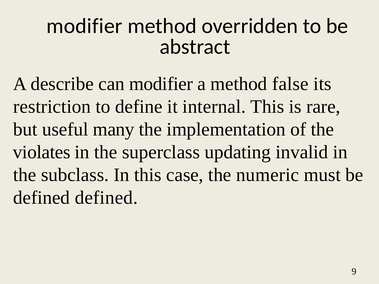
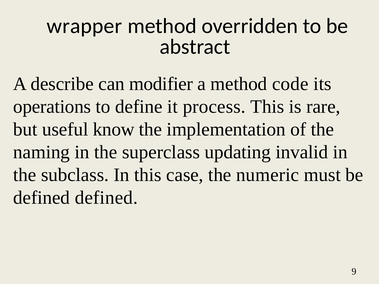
modifier: modifier -> wrapper (84, 26)
false: false -> code (290, 84)
restriction: restriction -> operations (52, 107)
internal: internal -> process (214, 107)
many: many -> know (114, 130)
violates: violates -> naming (42, 152)
